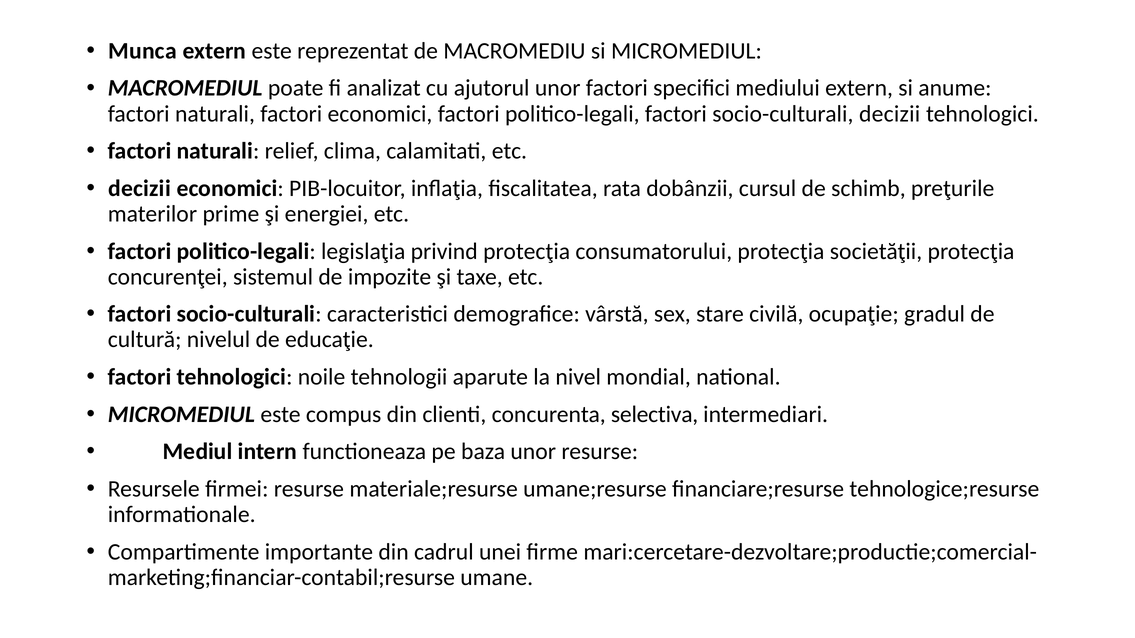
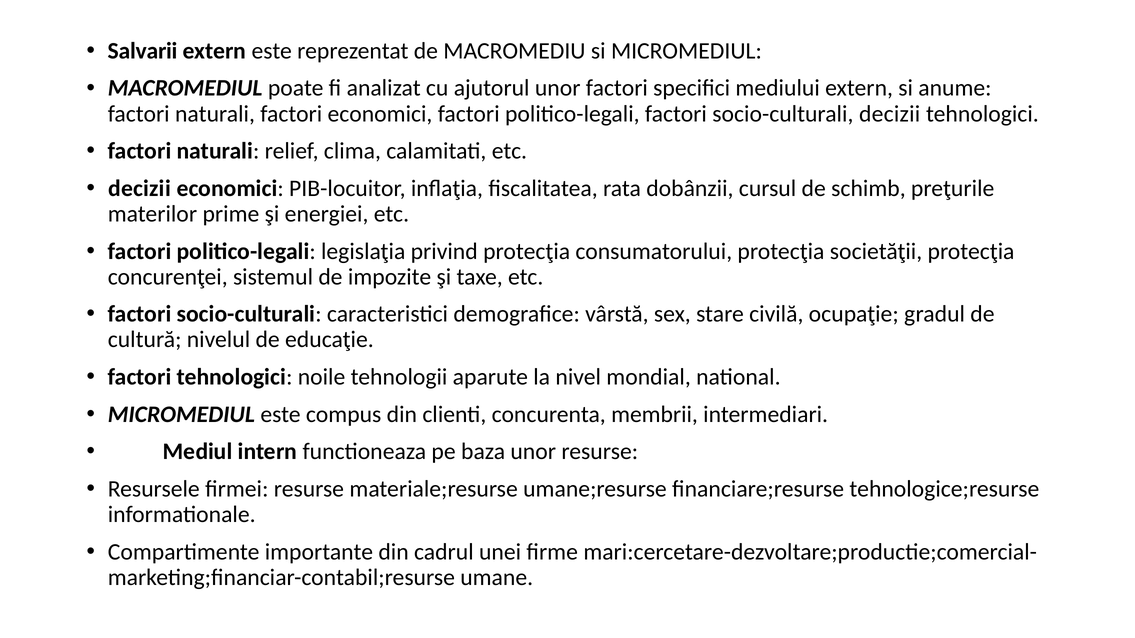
Munca: Munca -> Salvarii (143, 51)
selectiva: selectiva -> membrii (655, 415)
